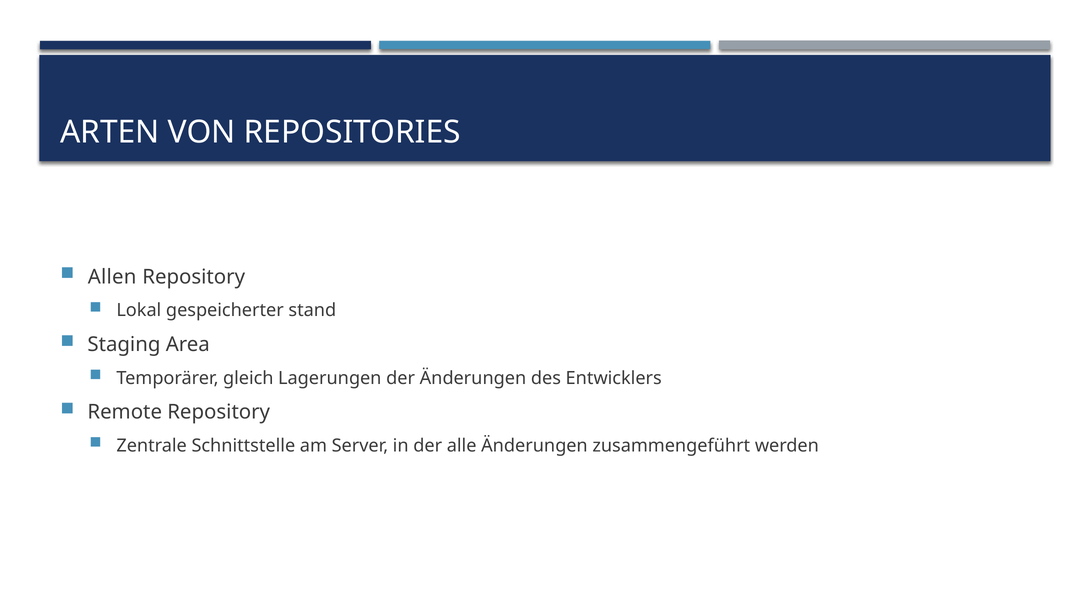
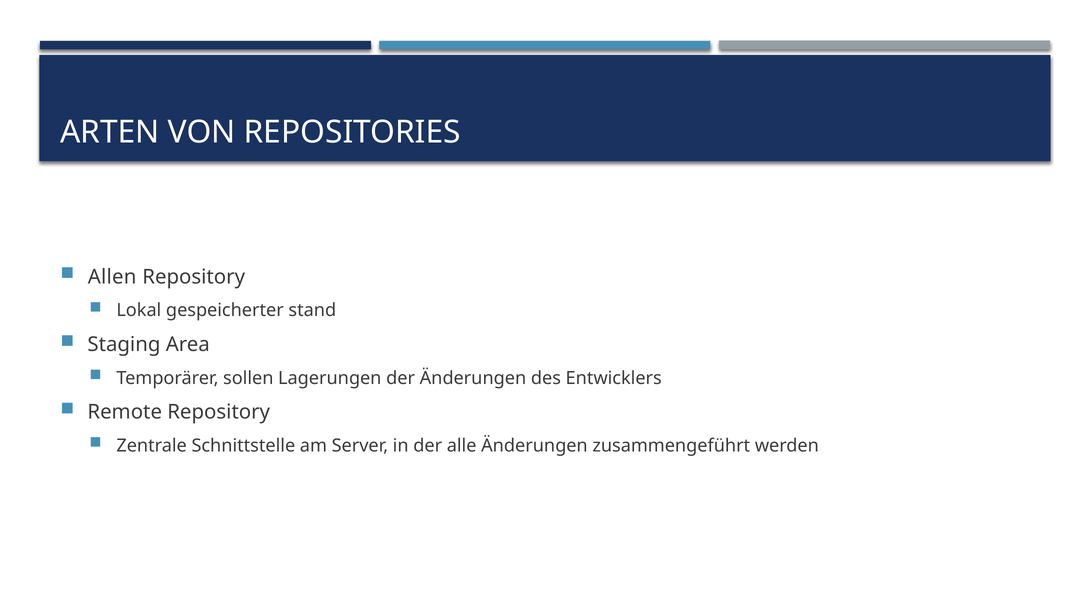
gleich: gleich -> sollen (248, 378)
